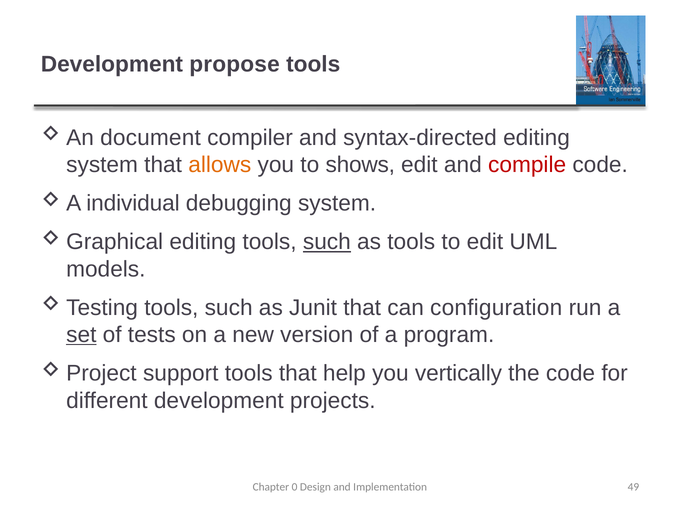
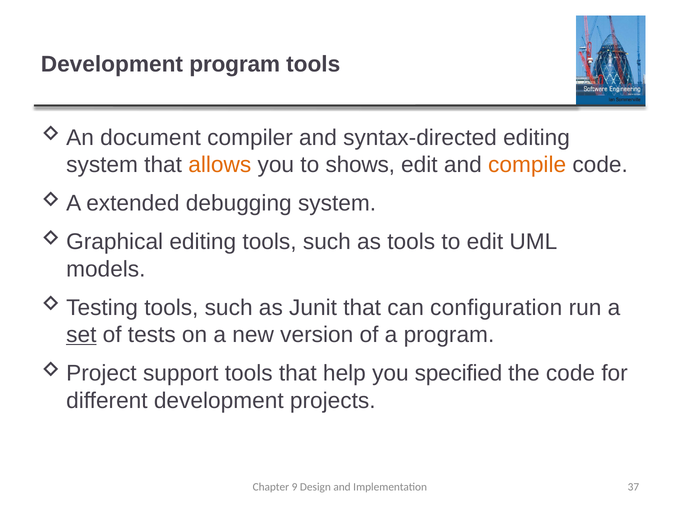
Development propose: propose -> program (235, 65)
compile colour: red -> orange (527, 165)
individual: individual -> extended (133, 203)
such underline: present -> none (327, 242)
vertically: vertically -> specified (459, 373)
0: 0 -> 9 (295, 487)
49: 49 -> 37 (633, 487)
